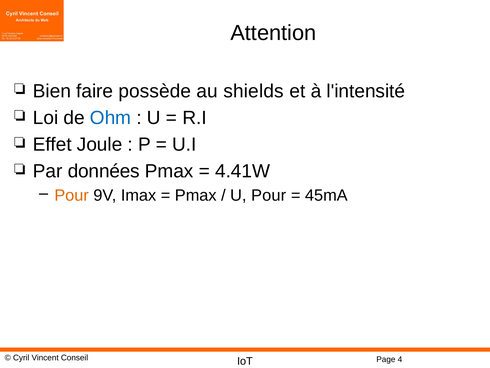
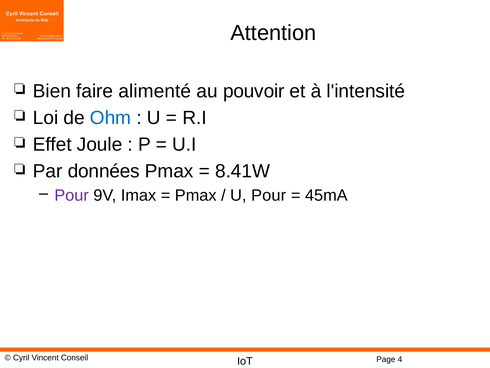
possède: possède -> alimenté (155, 91)
shields: shields -> pouvoir (254, 91)
4.41W: 4.41W -> 8.41W (243, 171)
Pour colour: orange -> purple (72, 195)
